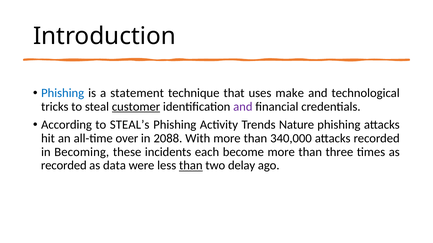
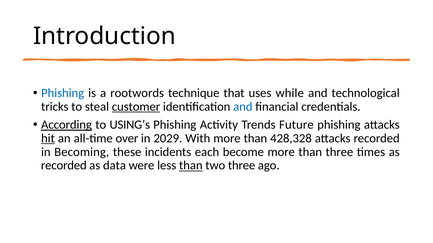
statement: statement -> rootwords (137, 93)
make: make -> while (290, 93)
and colour: purple -> blue (243, 107)
According underline: none -> present (67, 125)
STEAL’s: STEAL’s -> USING’s (130, 125)
Nature: Nature -> Future (296, 125)
hit underline: none -> present (48, 139)
2088: 2088 -> 2029 (168, 139)
340,000: 340,000 -> 428,328 (291, 139)
two delay: delay -> three (242, 166)
